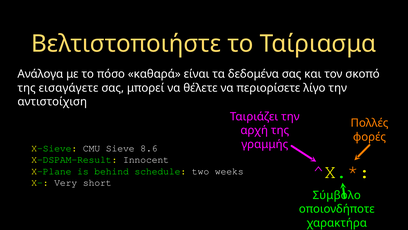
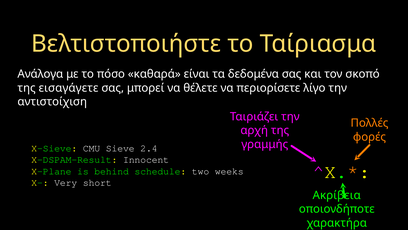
8.6: 8.6 -> 2.4 (149, 148)
Σύμβολο: Σύμβολο -> Ακρίβεια (337, 195)
